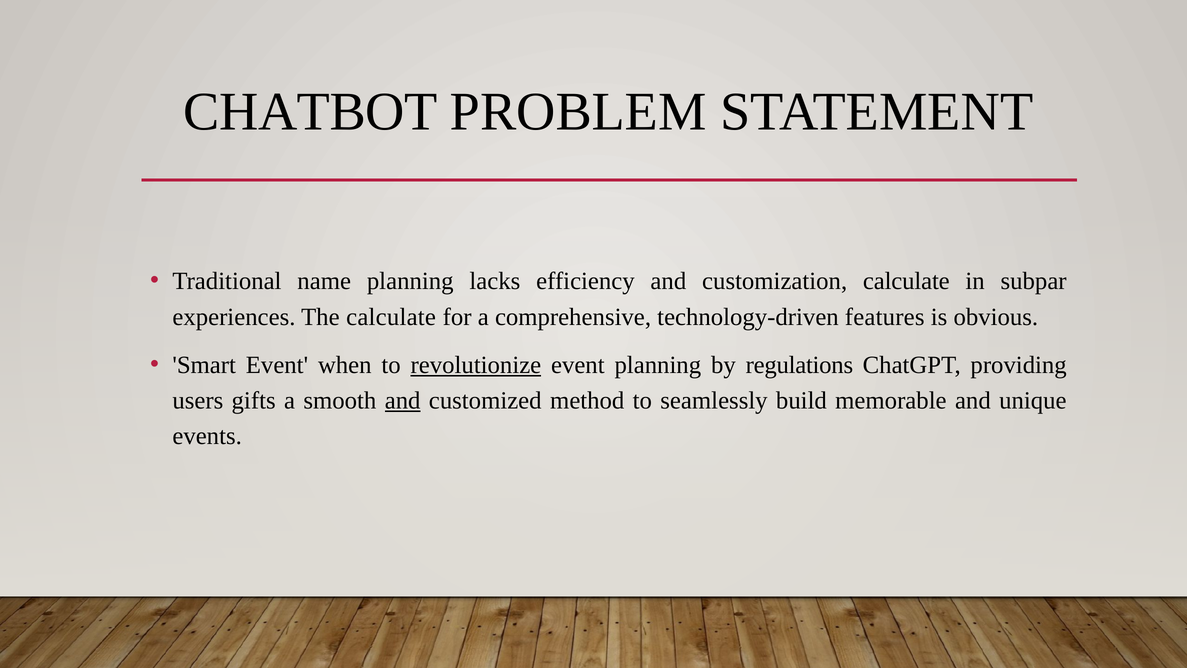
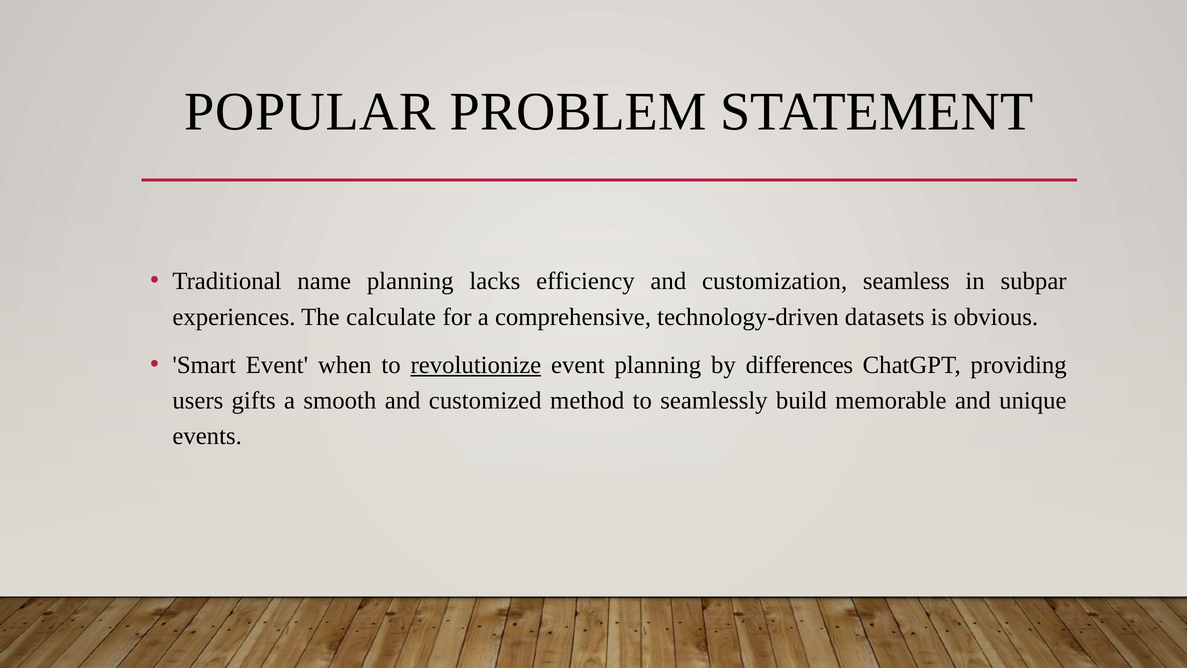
CHATBOT: CHATBOT -> POPULAR (310, 112)
customization calculate: calculate -> seamless (906, 281)
features: features -> datasets (885, 317)
regulations: regulations -> differences (799, 365)
and underline: present -> none (403, 400)
